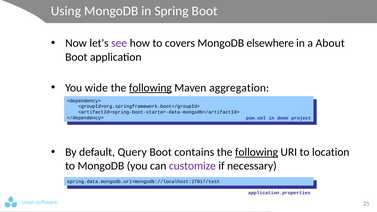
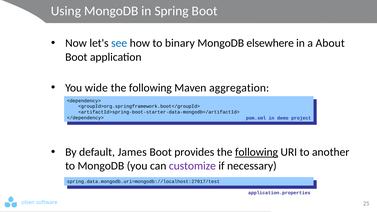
see colour: purple -> blue (119, 43)
covers: covers -> binary (180, 43)
following underline: present -> none (150, 88)
Query: Query -> James (132, 152)
contains: contains -> provides (194, 152)
location: location -> another (331, 152)
